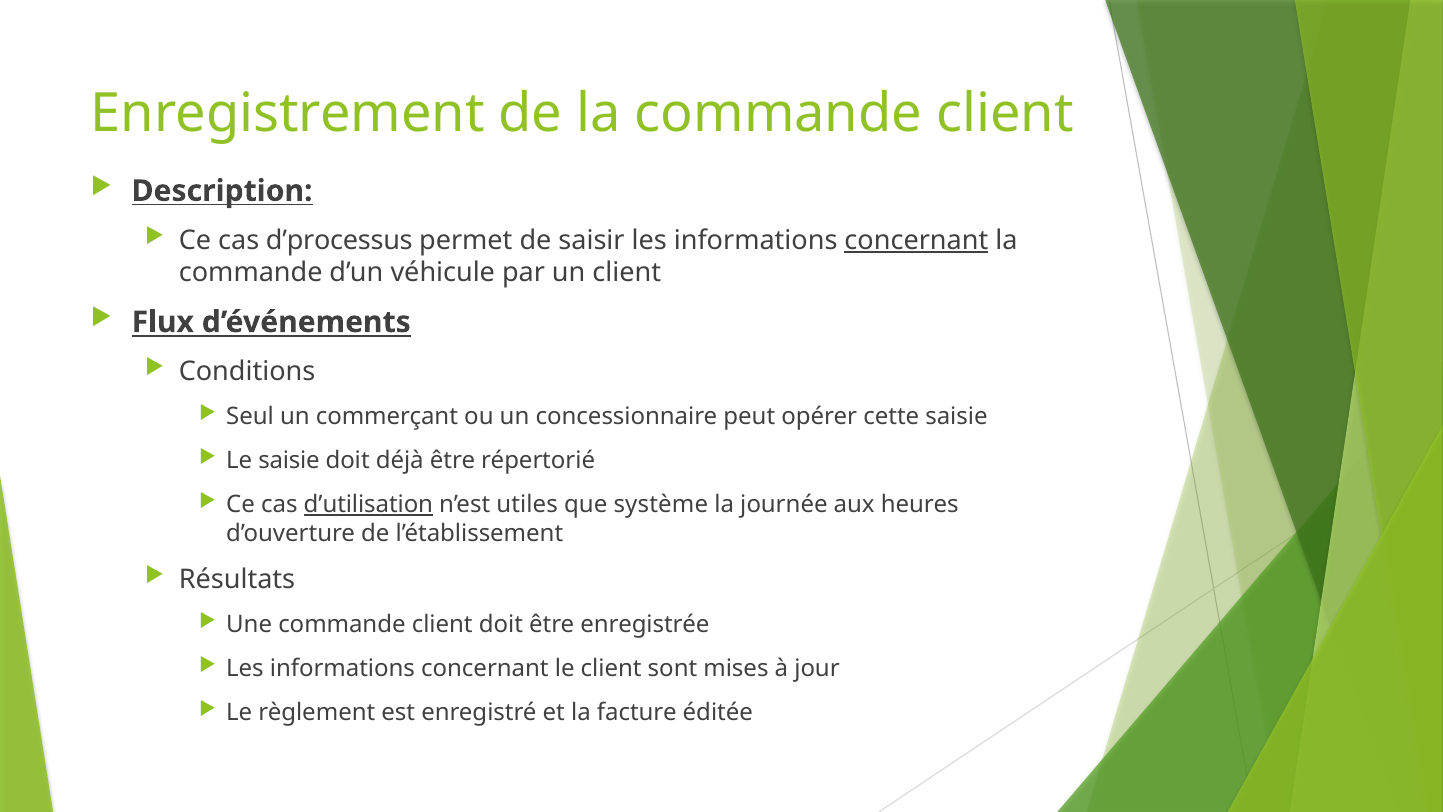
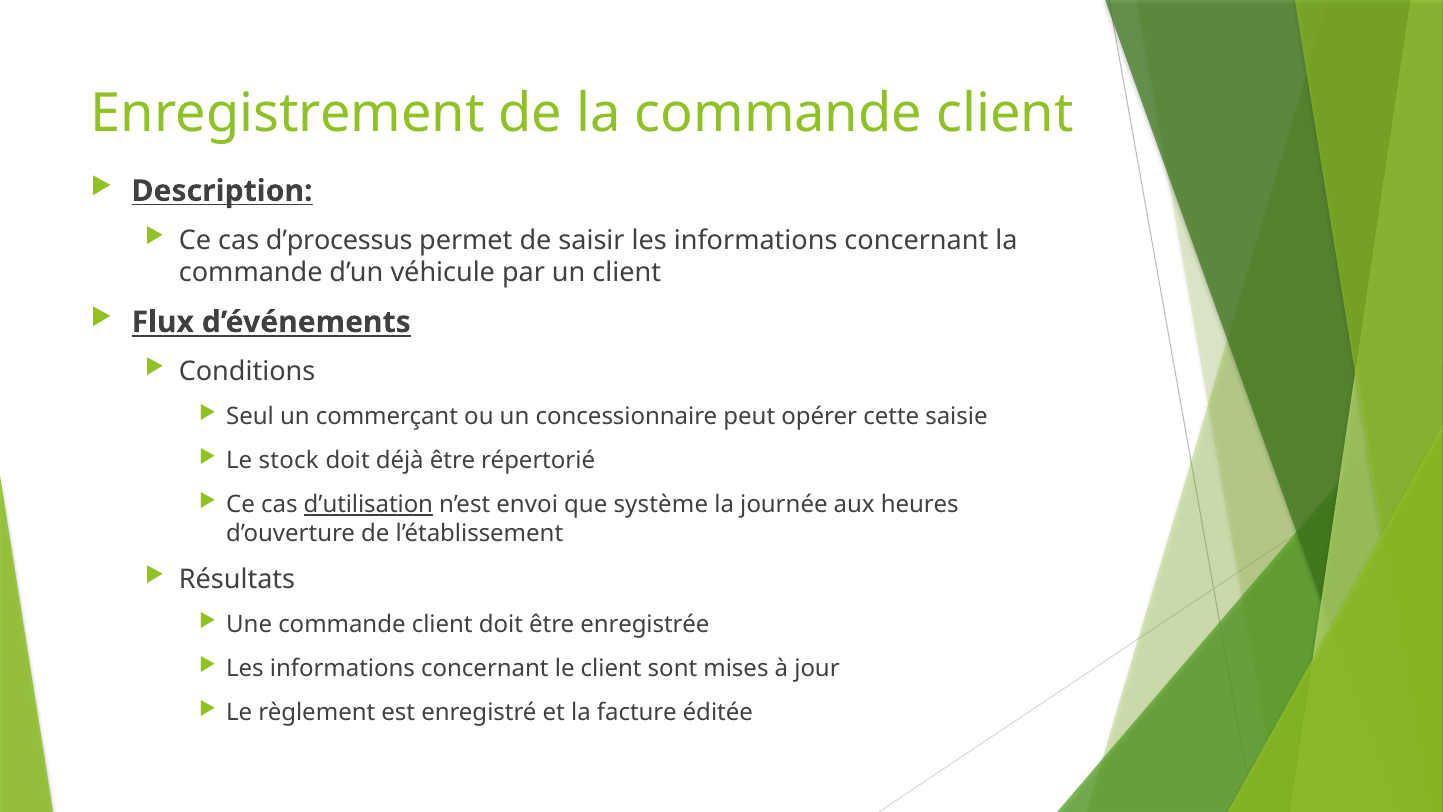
concernant underline: present -> none (916, 240)
Le saisie: saisie -> stock (289, 460)
utiles: utiles -> envoi (527, 504)
